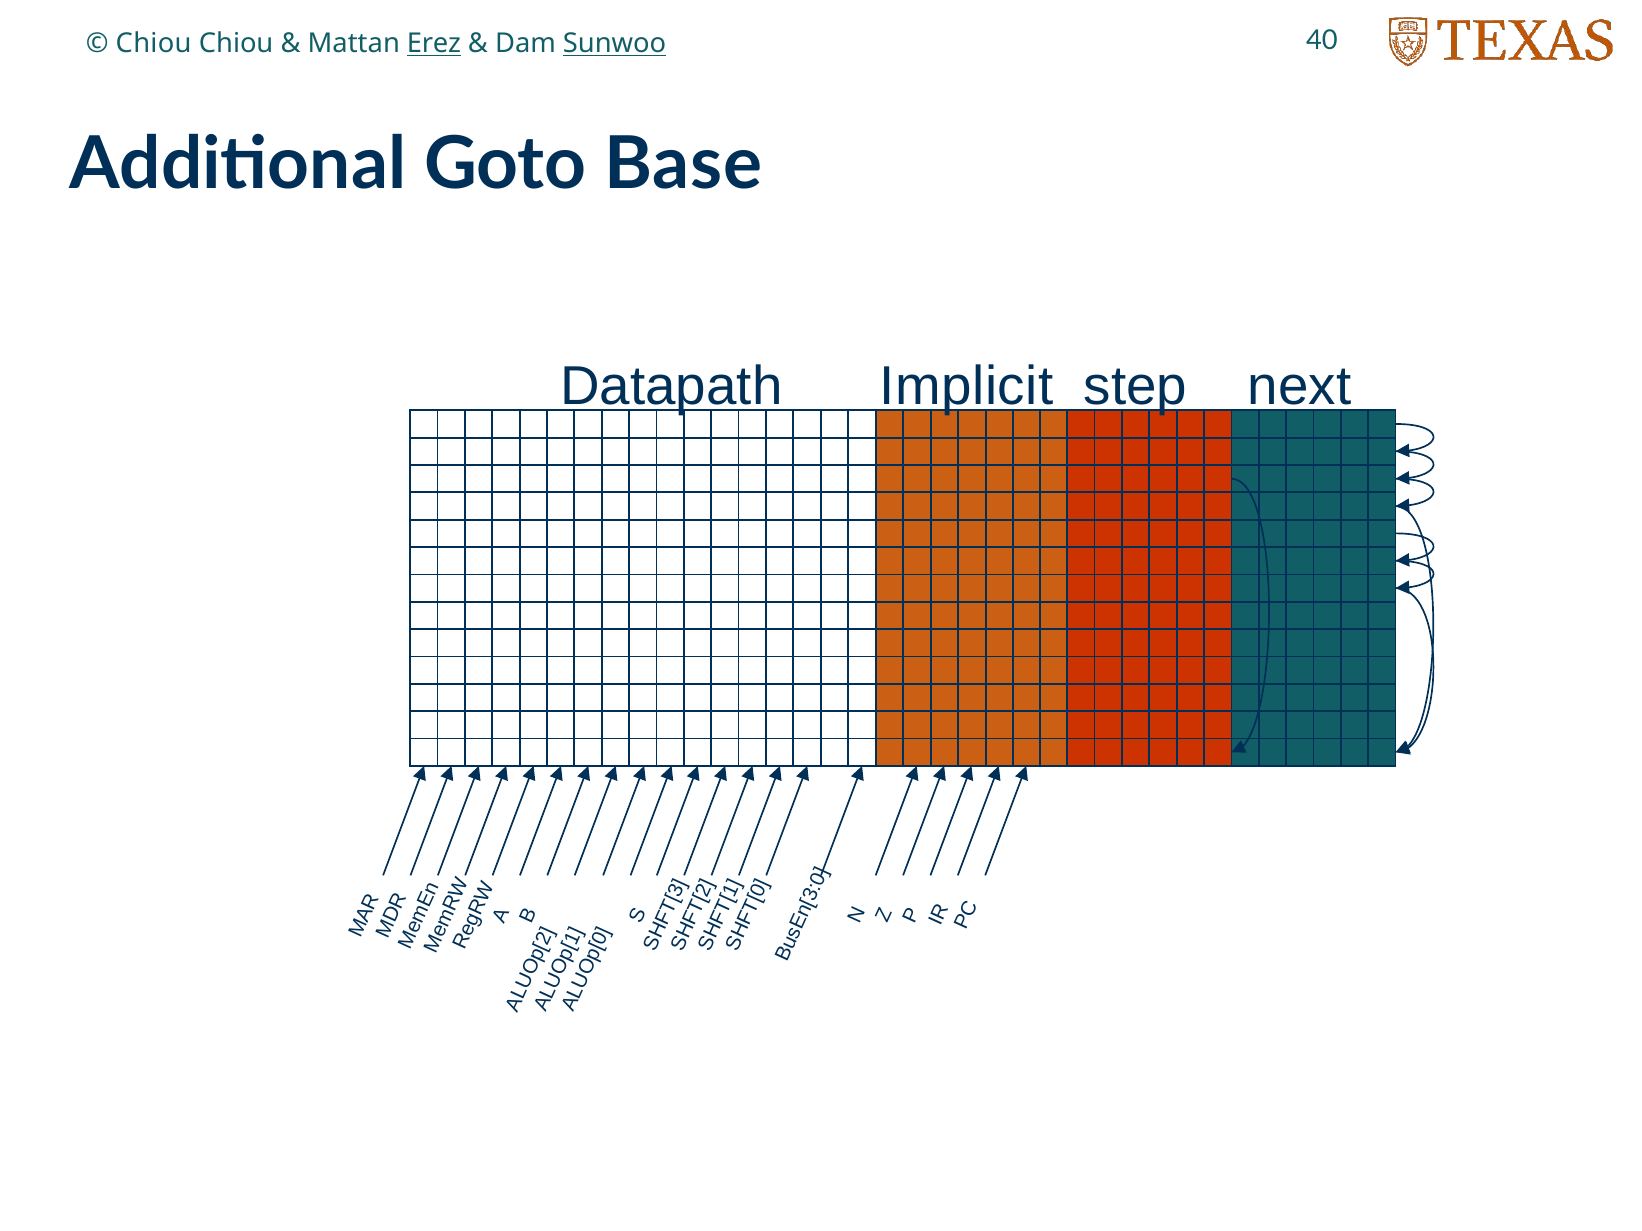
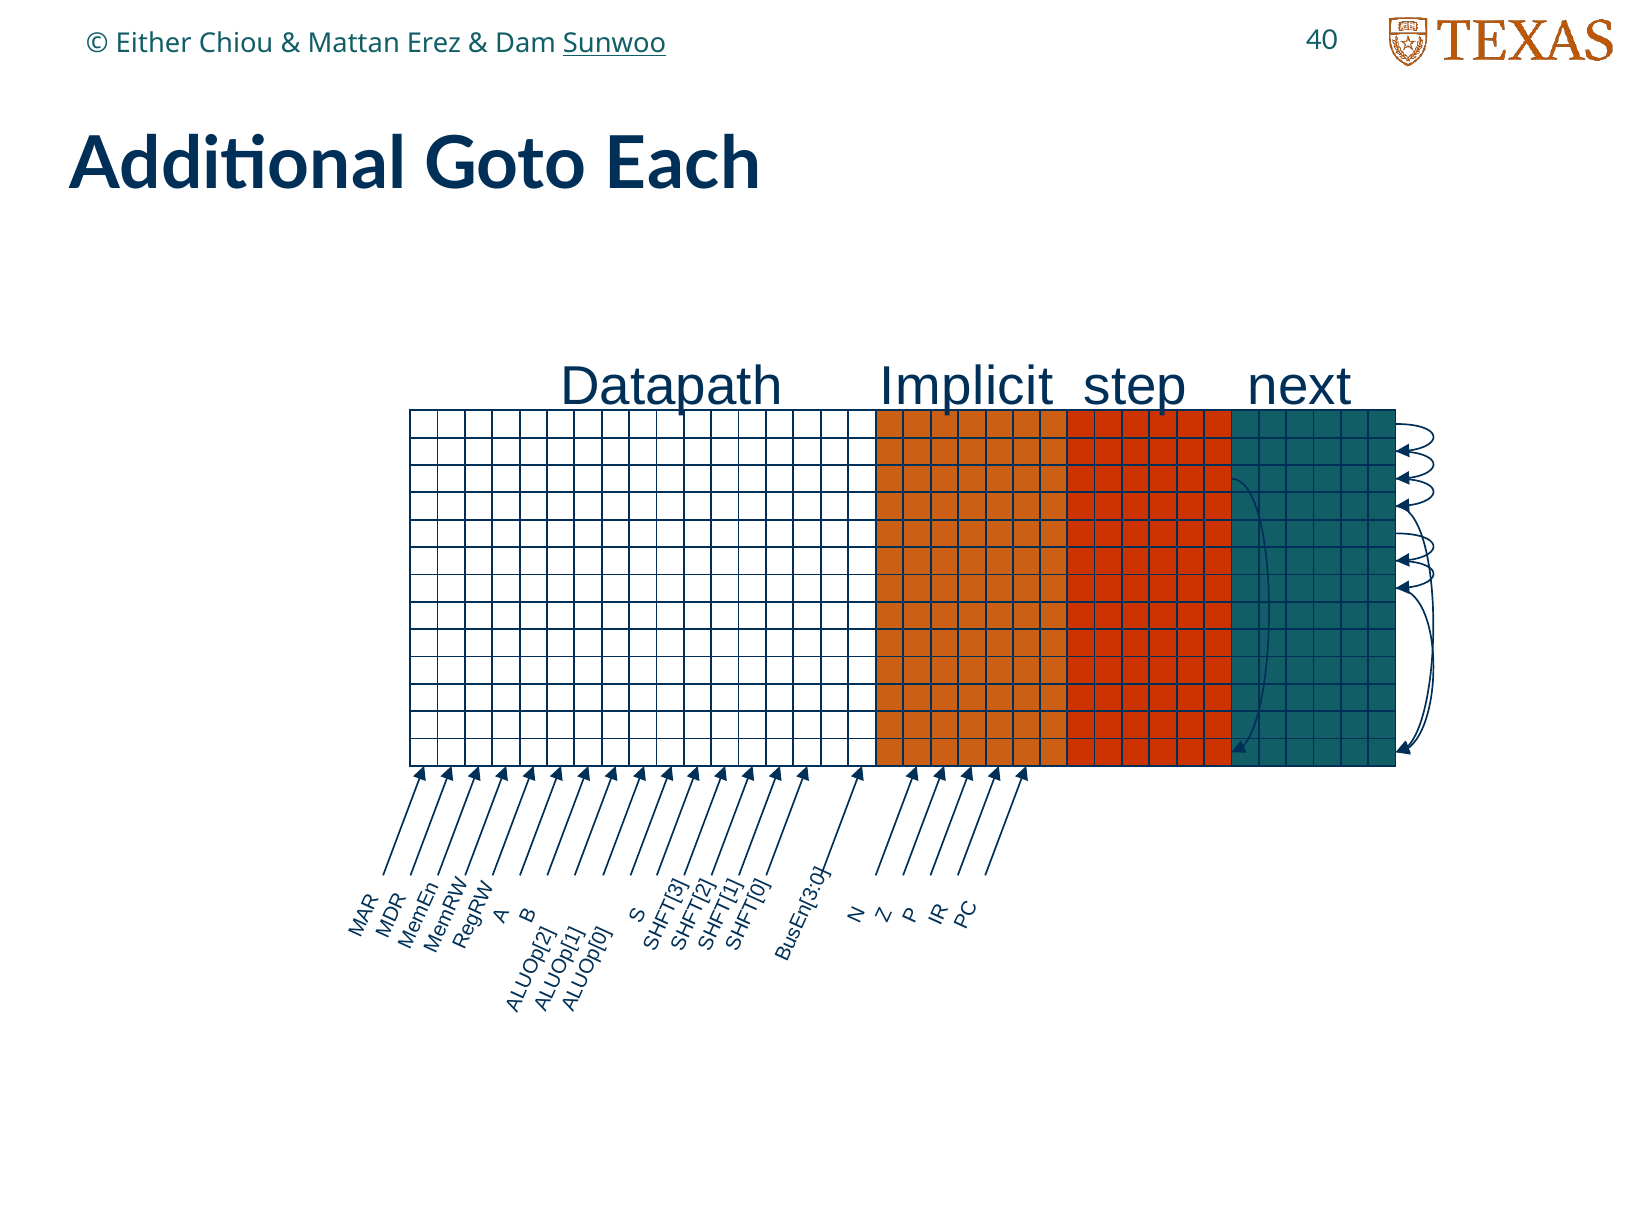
Chiou: Chiou -> Either (154, 44)
Erez underline: present -> none (434, 44)
Base: Base -> Each (683, 165)
